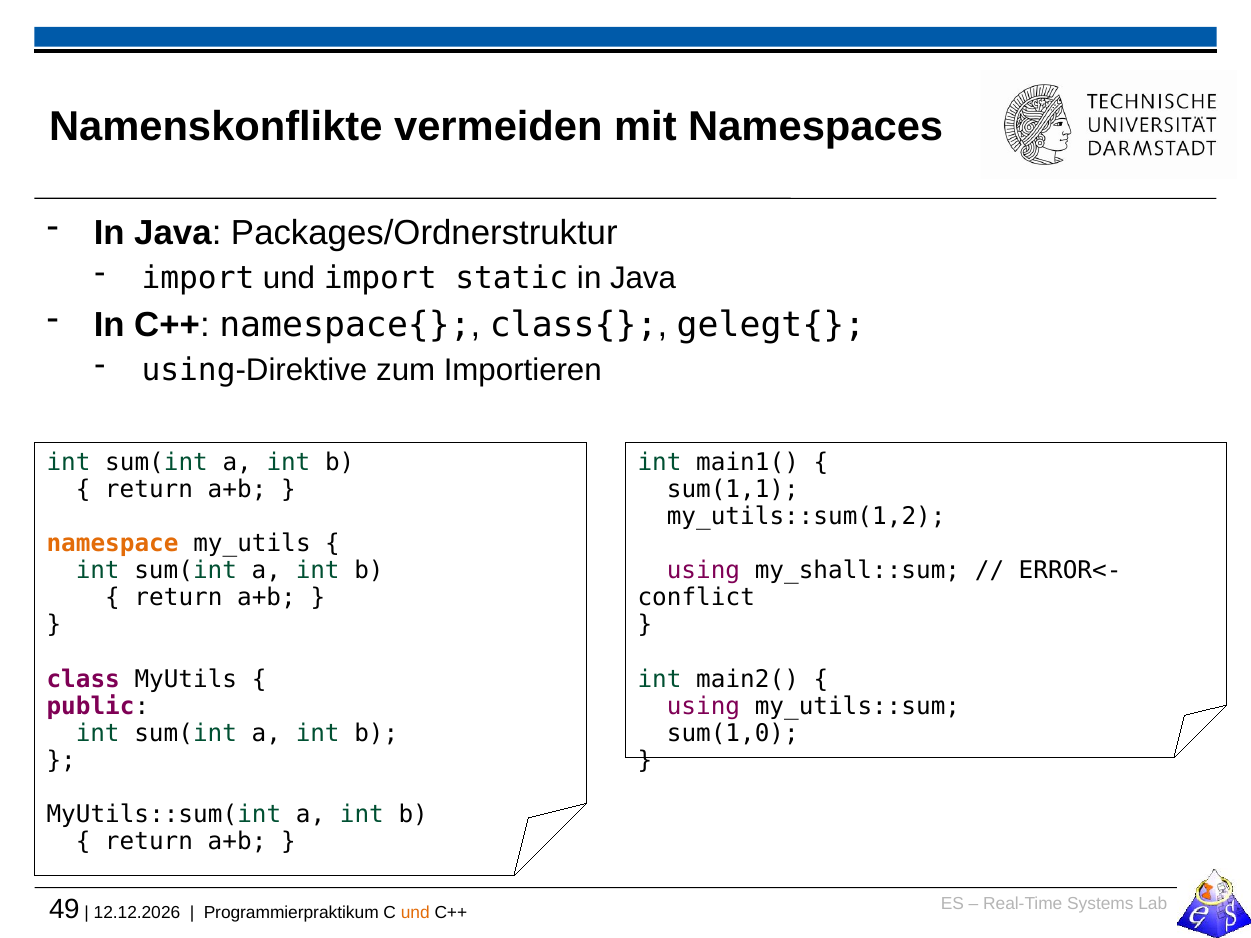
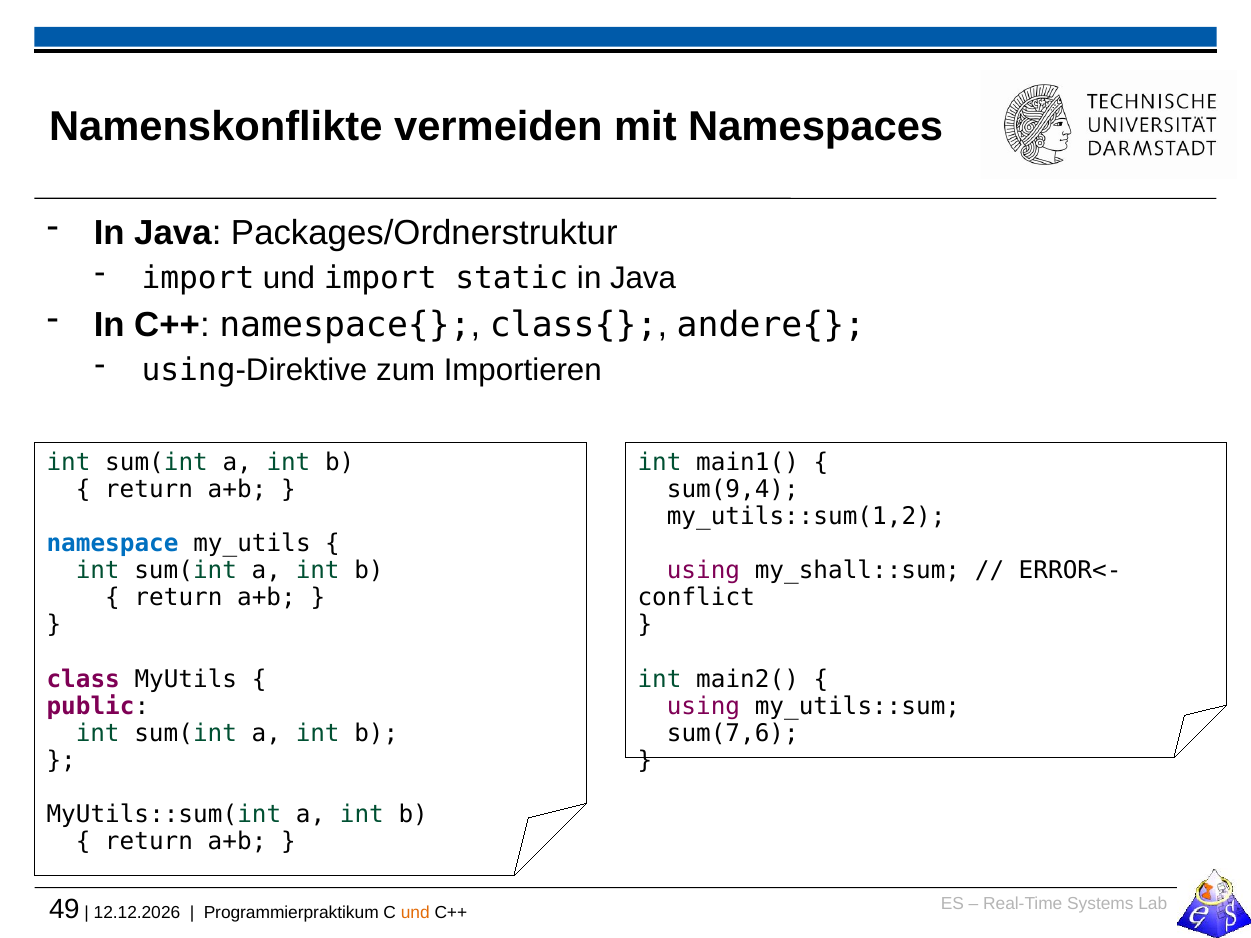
gelegt{: gelegt{ -> andere{ (771, 325)
sum(1,1: sum(1,1 -> sum(9,4 (733, 489)
namespace colour: orange -> blue (113, 544)
sum(1,0: sum(1,0 -> sum(7,6 (733, 734)
